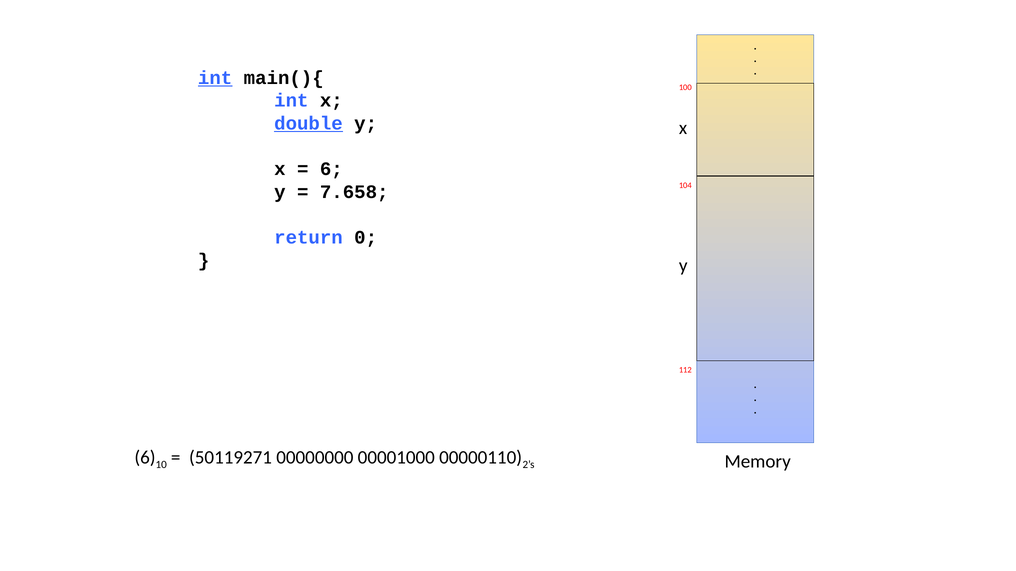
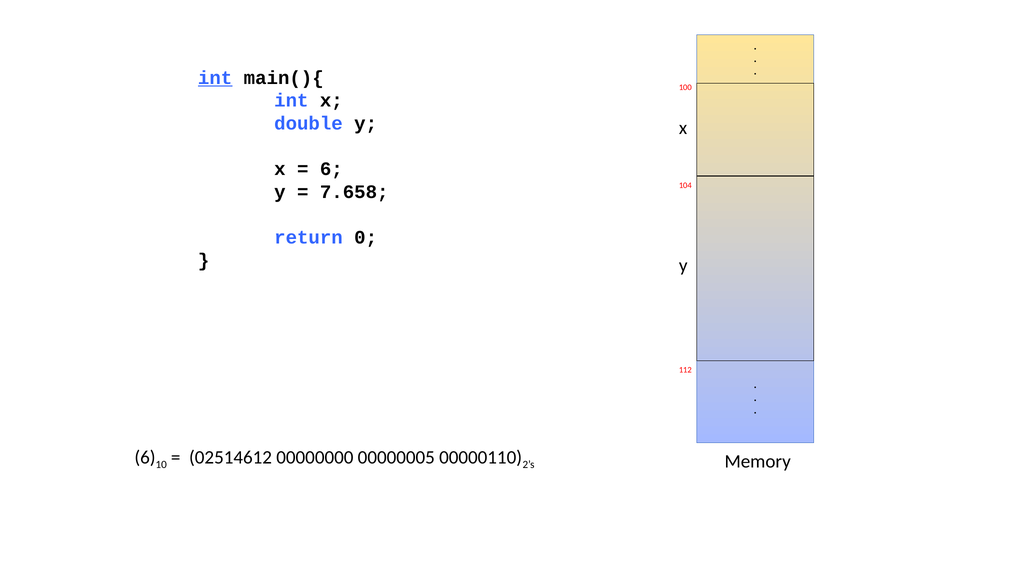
double underline: present -> none (308, 124)
50119271: 50119271 -> 02514612 (231, 458)
00001000: 00001000 -> 00000005 (396, 458)
